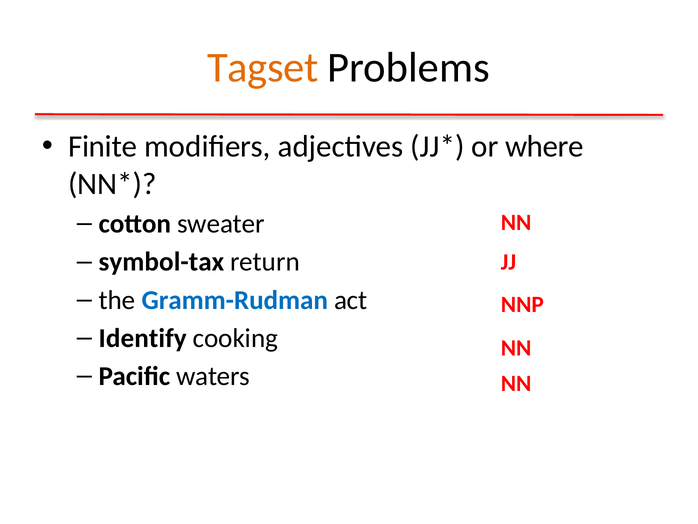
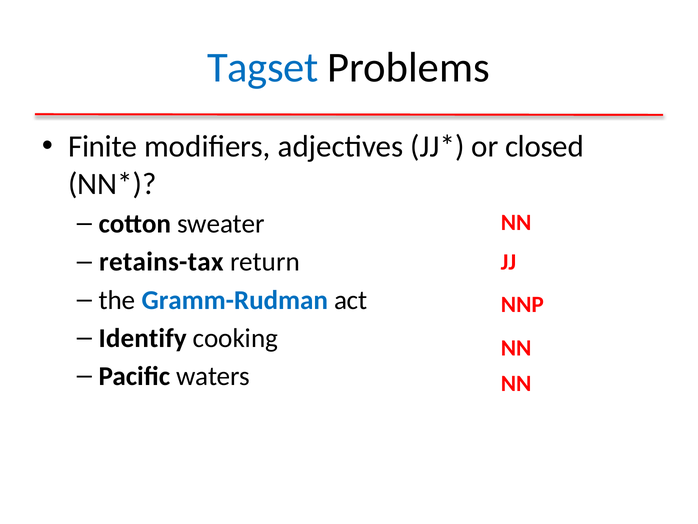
Tagset colour: orange -> blue (263, 68)
where: where -> closed (544, 146)
symbol-tax: symbol-tax -> retains-tax (161, 262)
